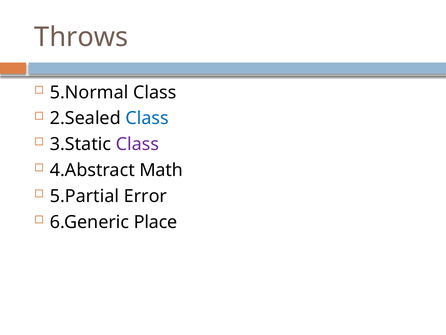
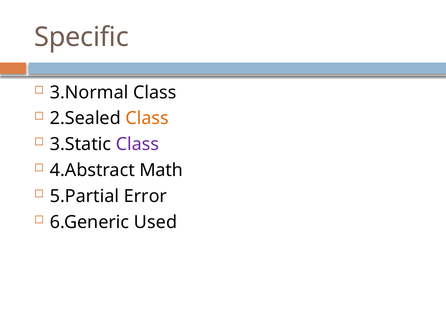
Throws: Throws -> Specific (81, 37)
5.Normal: 5.Normal -> 3.Normal (89, 92)
Class colour: blue -> orange (147, 118)
Place: Place -> Used (155, 222)
